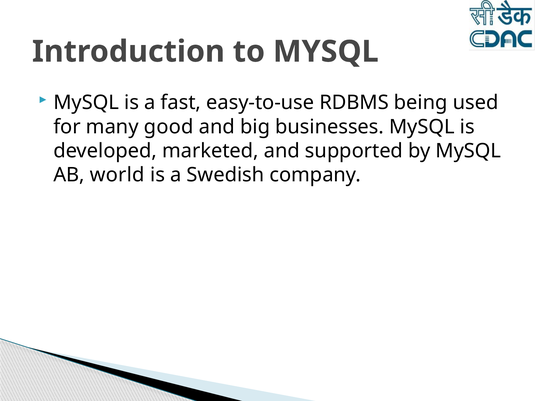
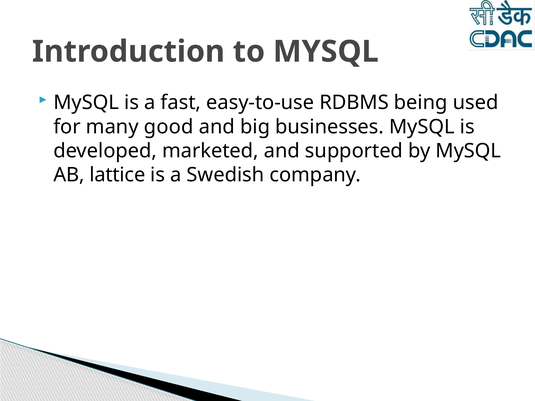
world: world -> lattice (117, 175)
